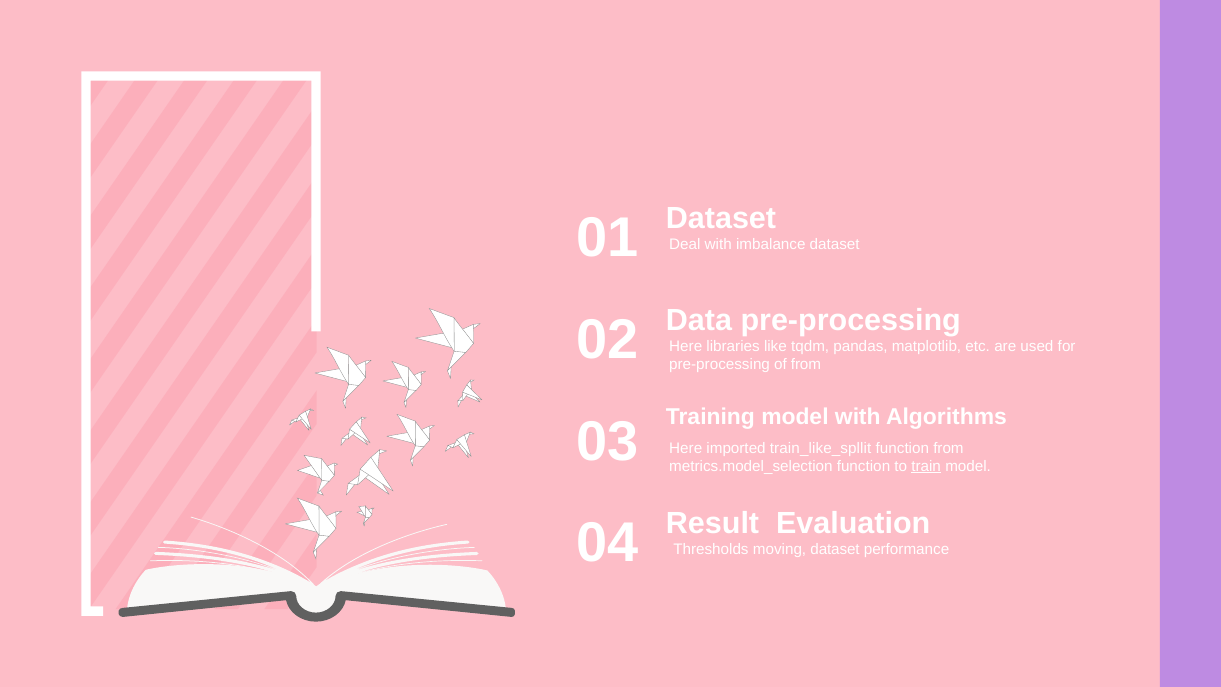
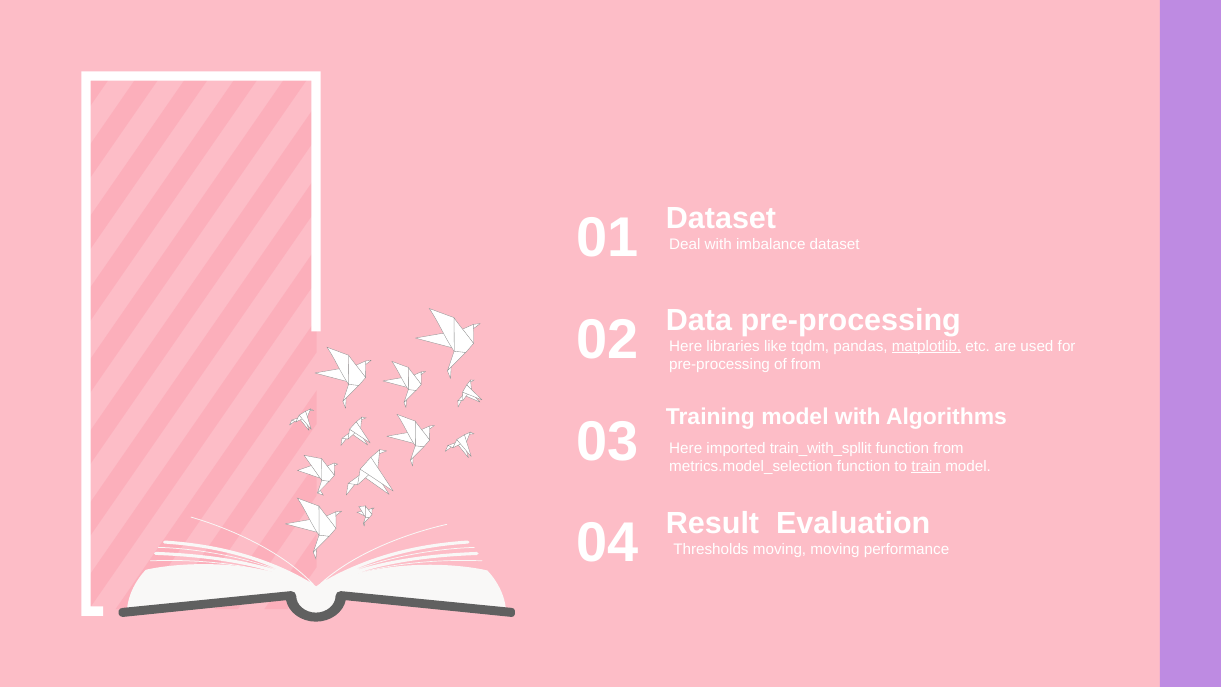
matplotlib underline: none -> present (927, 346)
train_like_spllit: train_like_spllit -> train_with_spllit (821, 448)
moving dataset: dataset -> moving (835, 550)
